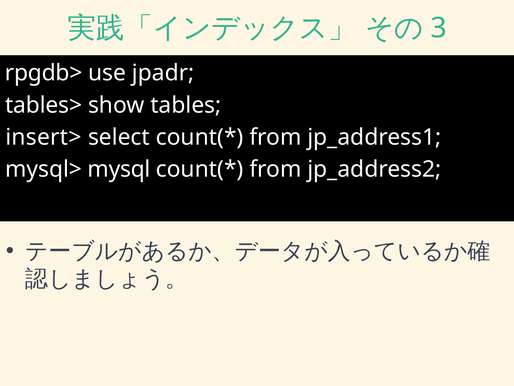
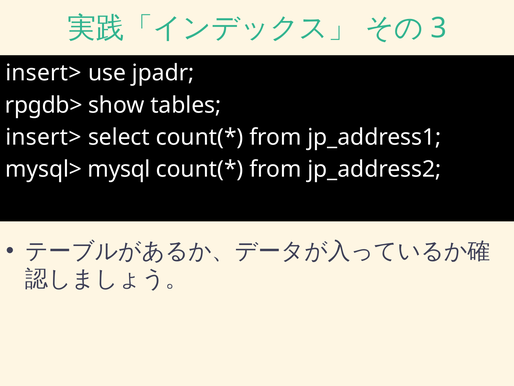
rpgdb>: rpgdb> -> insert> (43, 73)
tables>: tables> -> rpgdb> (44, 105)
